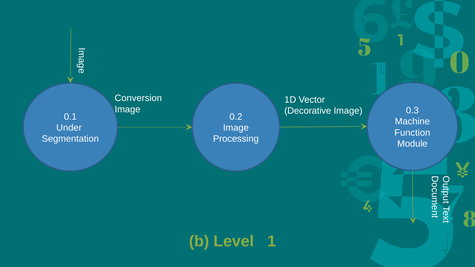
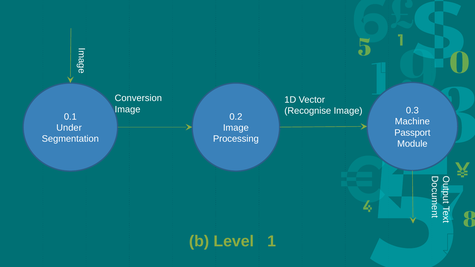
Decorative: Decorative -> Recognise (308, 111)
Function: Function -> Passport (412, 133)
